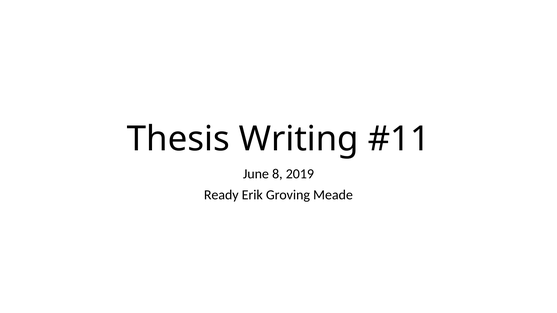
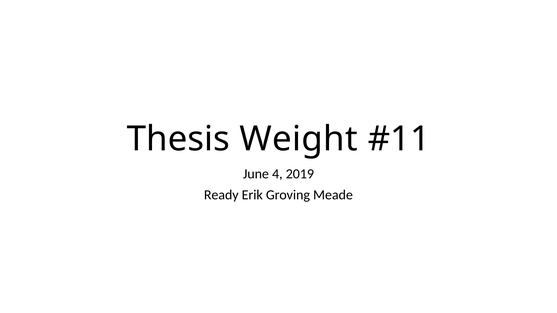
Writing: Writing -> Weight (299, 139)
8: 8 -> 4 (277, 174)
